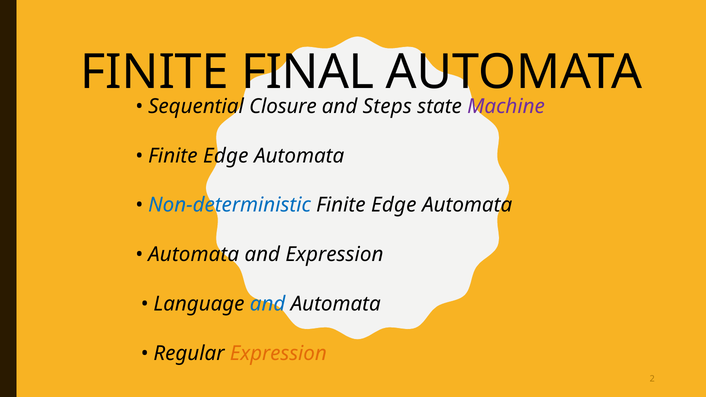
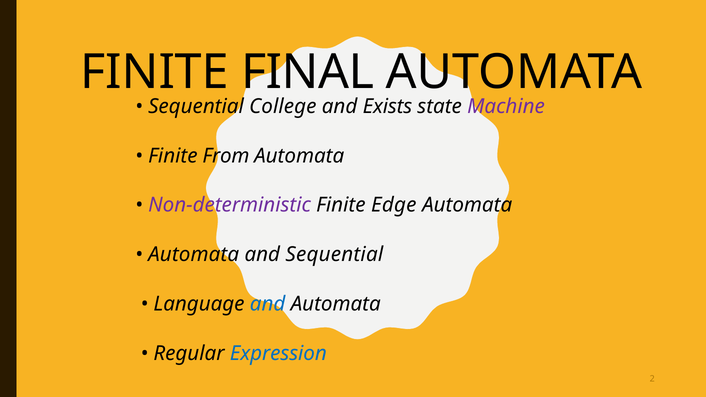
Closure: Closure -> College (283, 106)
Steps: Steps -> Exists (387, 106)
Edge: Edge -> From (226, 156)
Non-deterministic colour: blue -> purple (230, 205)
and Expression: Expression -> Sequential (334, 255)
Expression colour: orange -> blue (278, 354)
